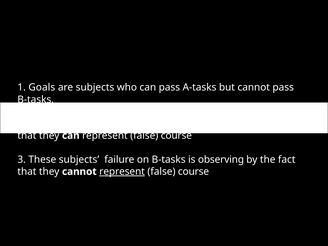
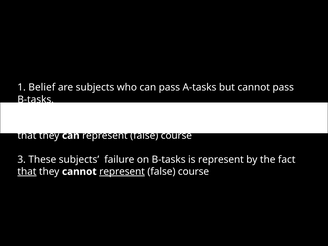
Goals: Goals -> Belief (42, 87)
is observing: observing -> represent (221, 160)
that underline: none -> present (27, 172)
